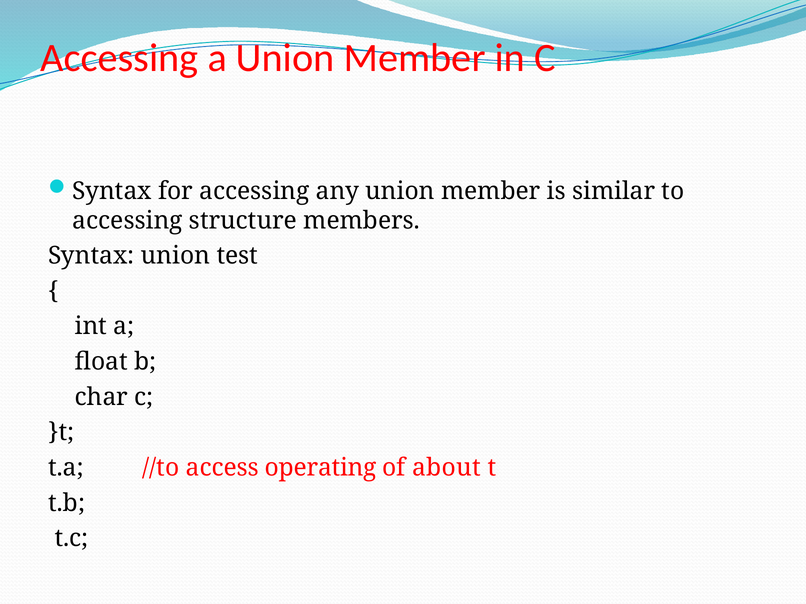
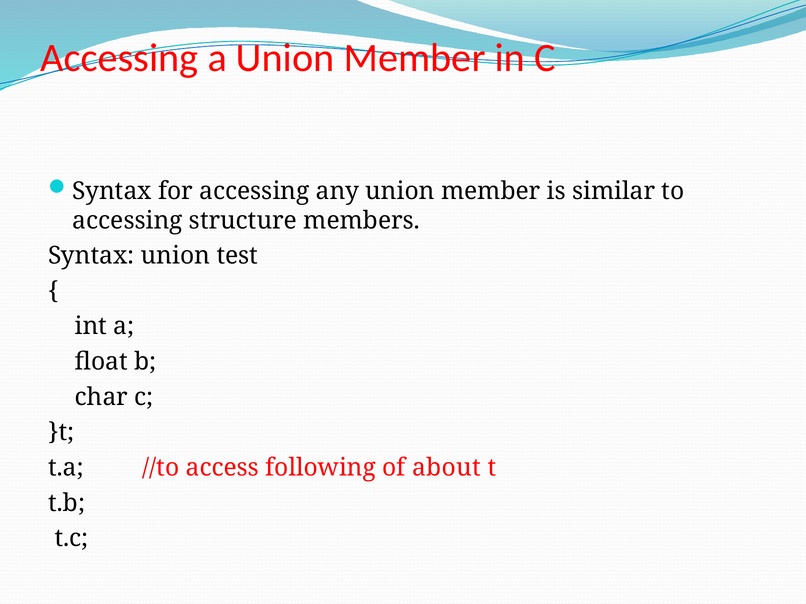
operating: operating -> following (321, 468)
